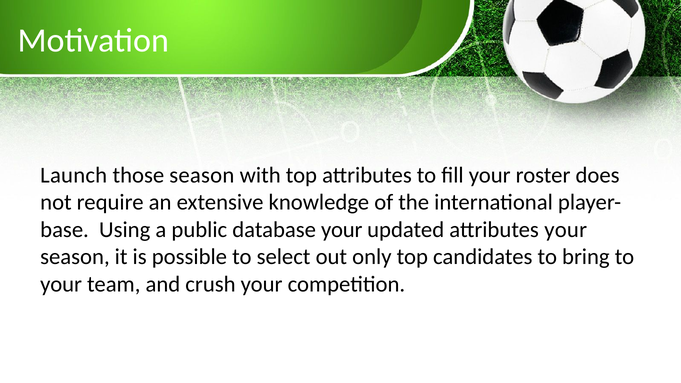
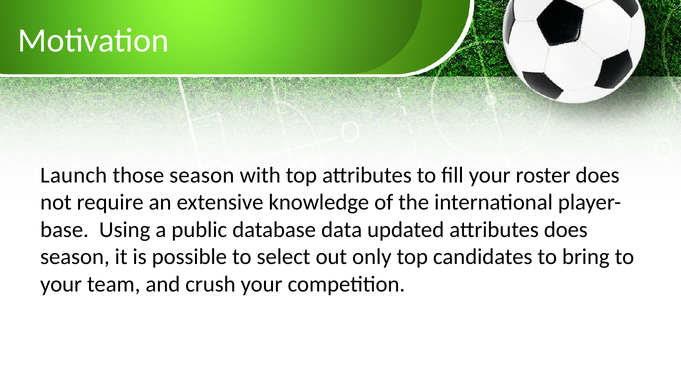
database your: your -> data (342, 230)
attributes your: your -> does (566, 230)
